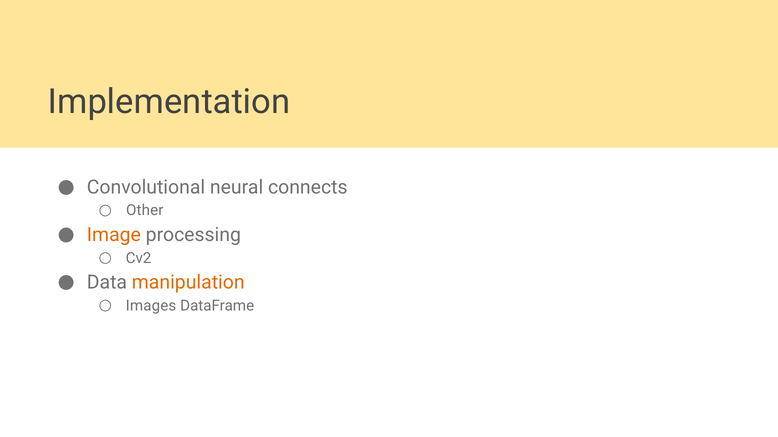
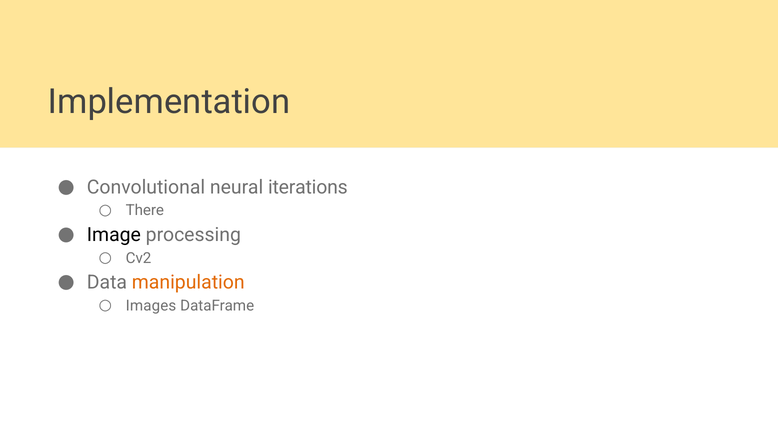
connects: connects -> iterations (308, 188)
Other: Other -> There (145, 211)
Image colour: orange -> black (114, 235)
